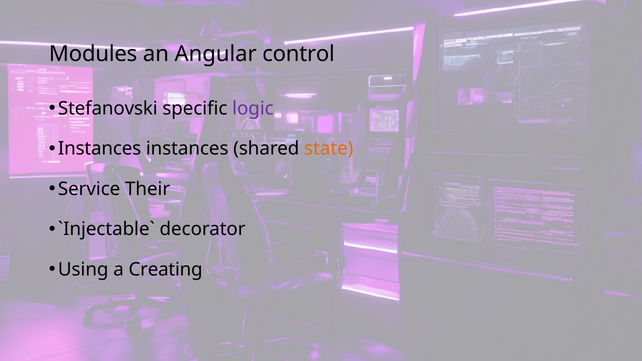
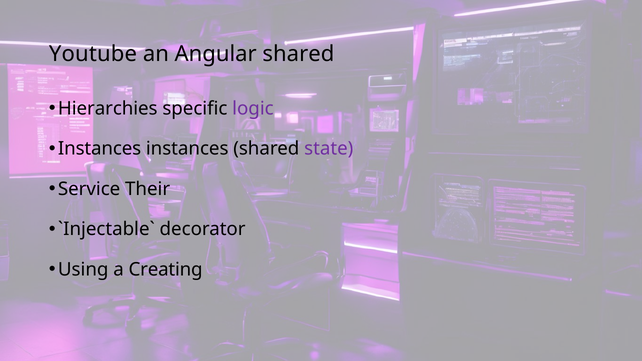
Modules: Modules -> Youtube (93, 54)
Angular control: control -> shared (298, 54)
Stefanovski: Stefanovski -> Hierarchies (108, 109)
state colour: orange -> purple (329, 149)
